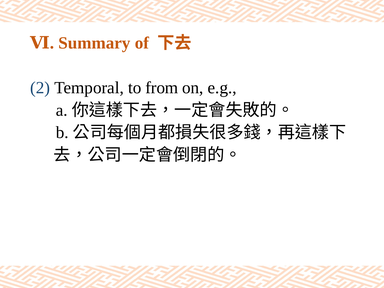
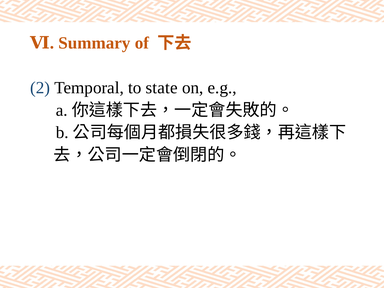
from: from -> state (162, 88)
